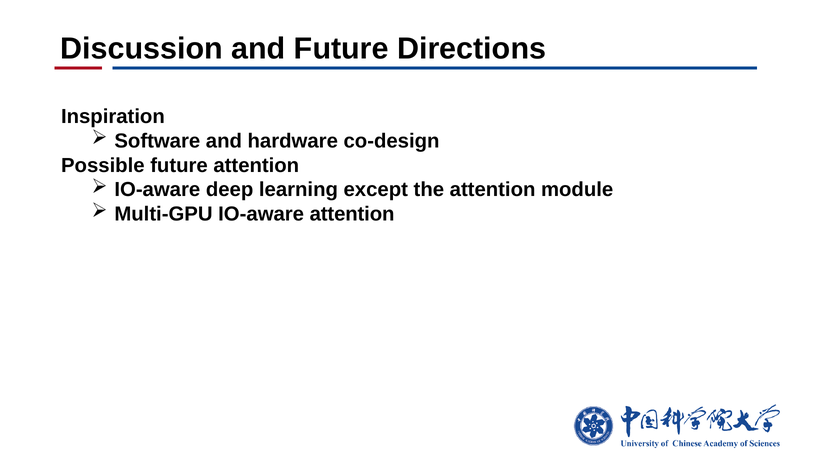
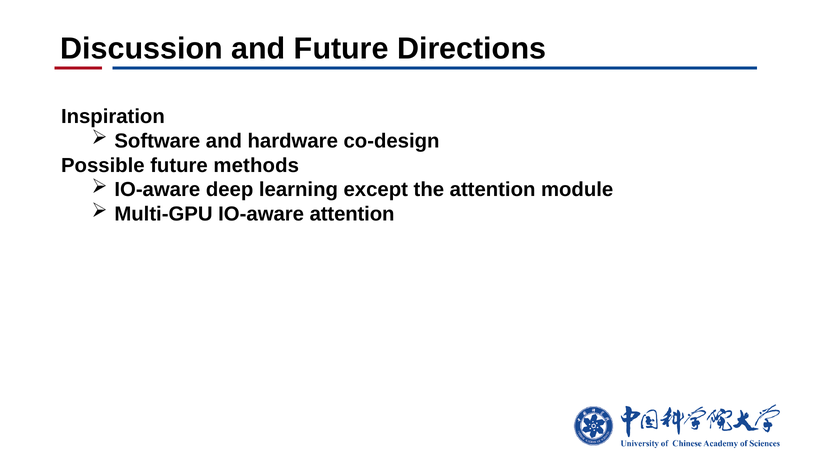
future attention: attention -> methods (256, 165)
